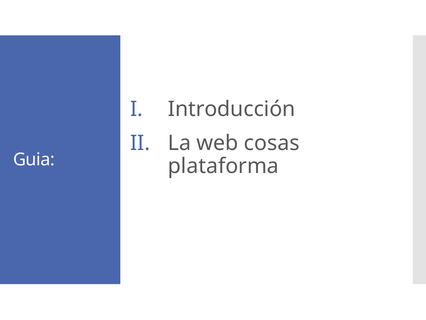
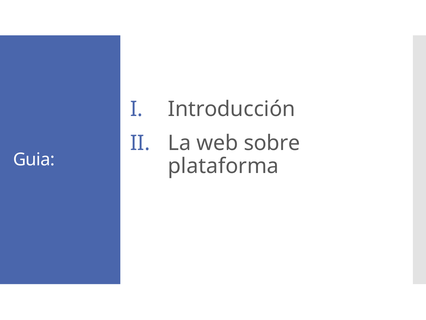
cosas: cosas -> sobre (272, 143)
